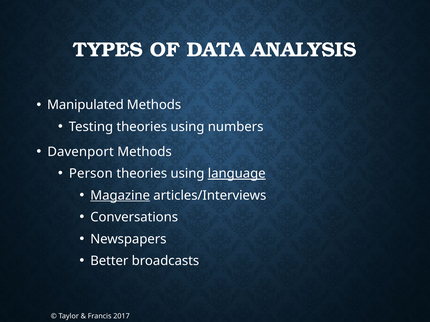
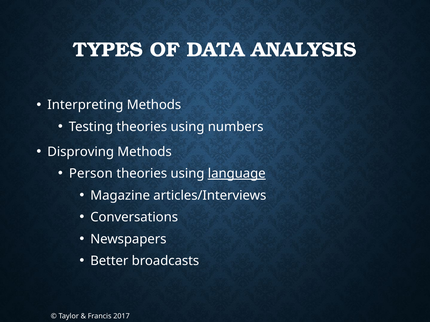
Manipulated: Manipulated -> Interpreting (85, 105)
Davenport: Davenport -> Disproving (81, 152)
Magazine underline: present -> none (120, 196)
